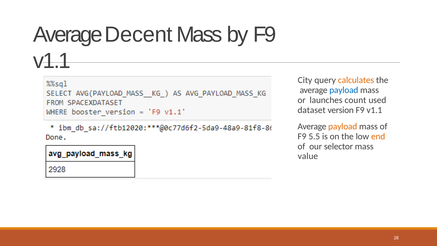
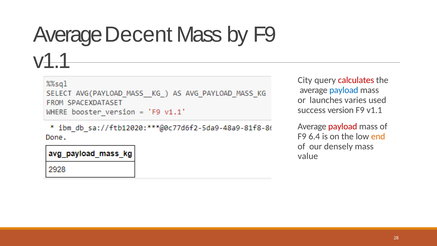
calculates colour: orange -> red (356, 80)
count: count -> varies (355, 100)
dataset: dataset -> success (312, 110)
payload colour: orange -> red (343, 126)
5.5: 5.5 -> 6.4 (314, 136)
selector: selector -> densely (338, 146)
